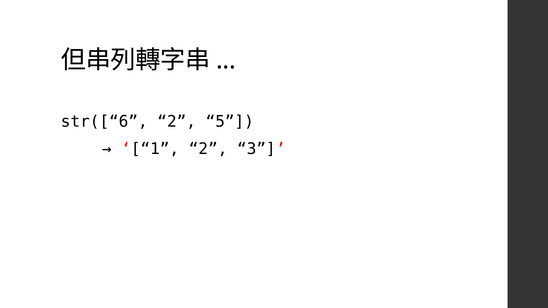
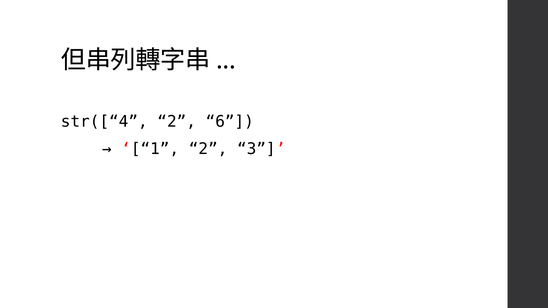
str([“6: str([“6 -> str([“4 (104, 122)
5: 5 -> 6 (230, 122)
